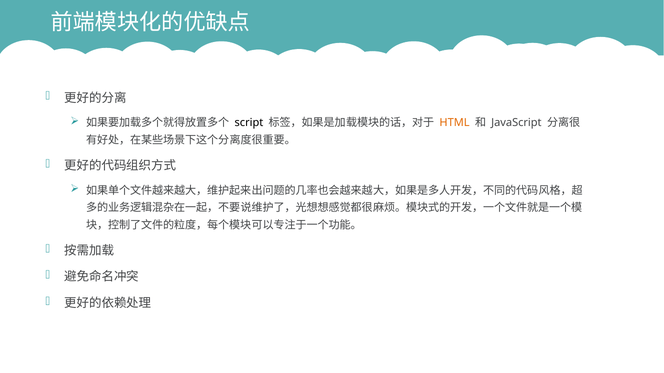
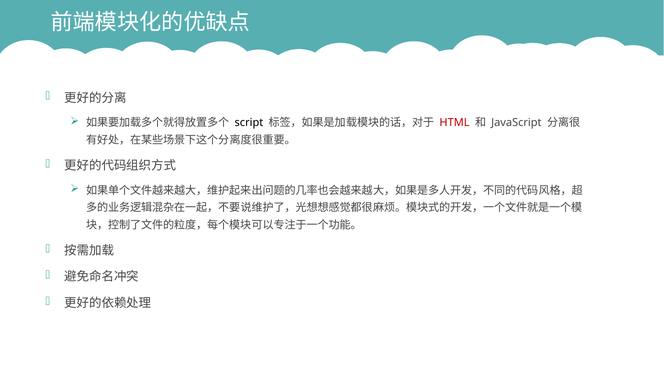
HTML colour: orange -> red (455, 123)
